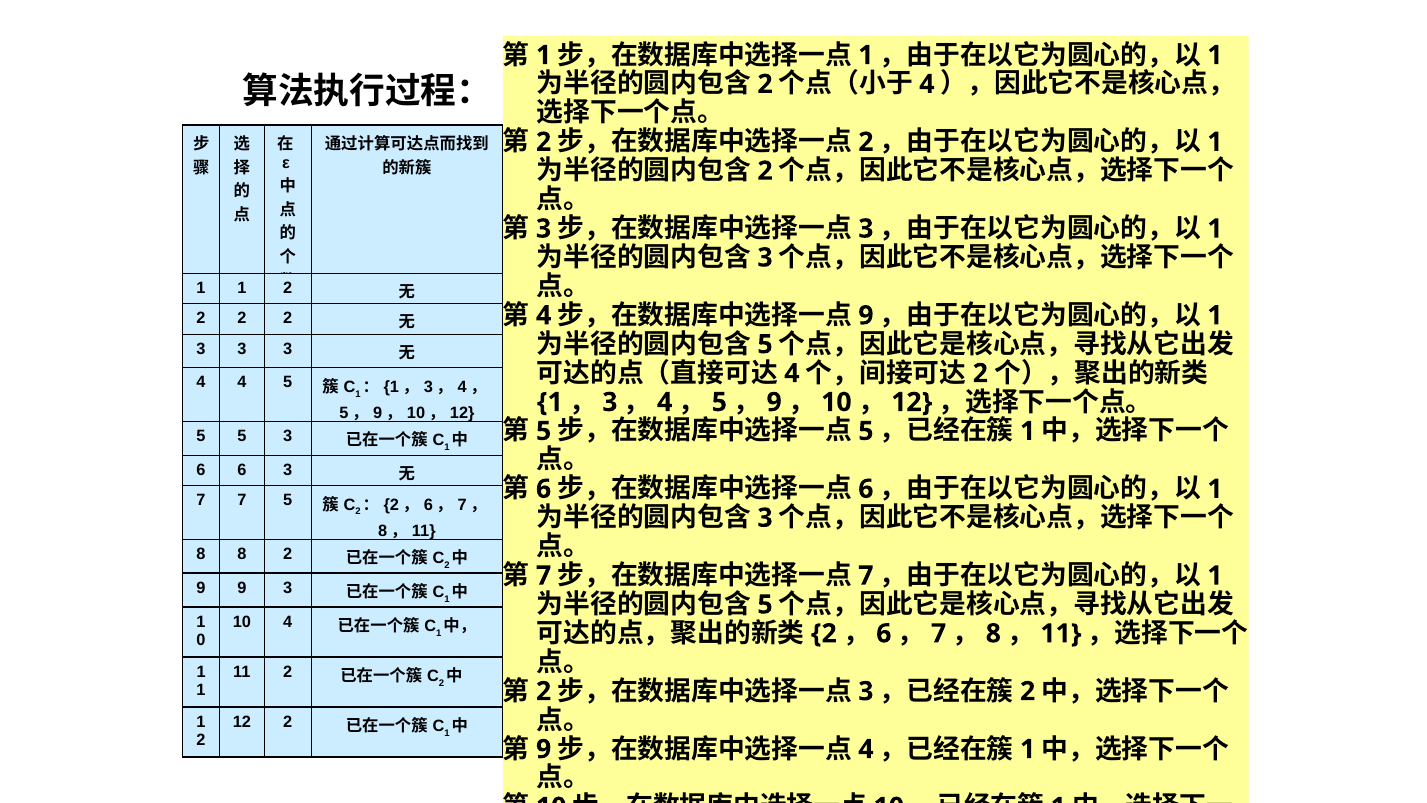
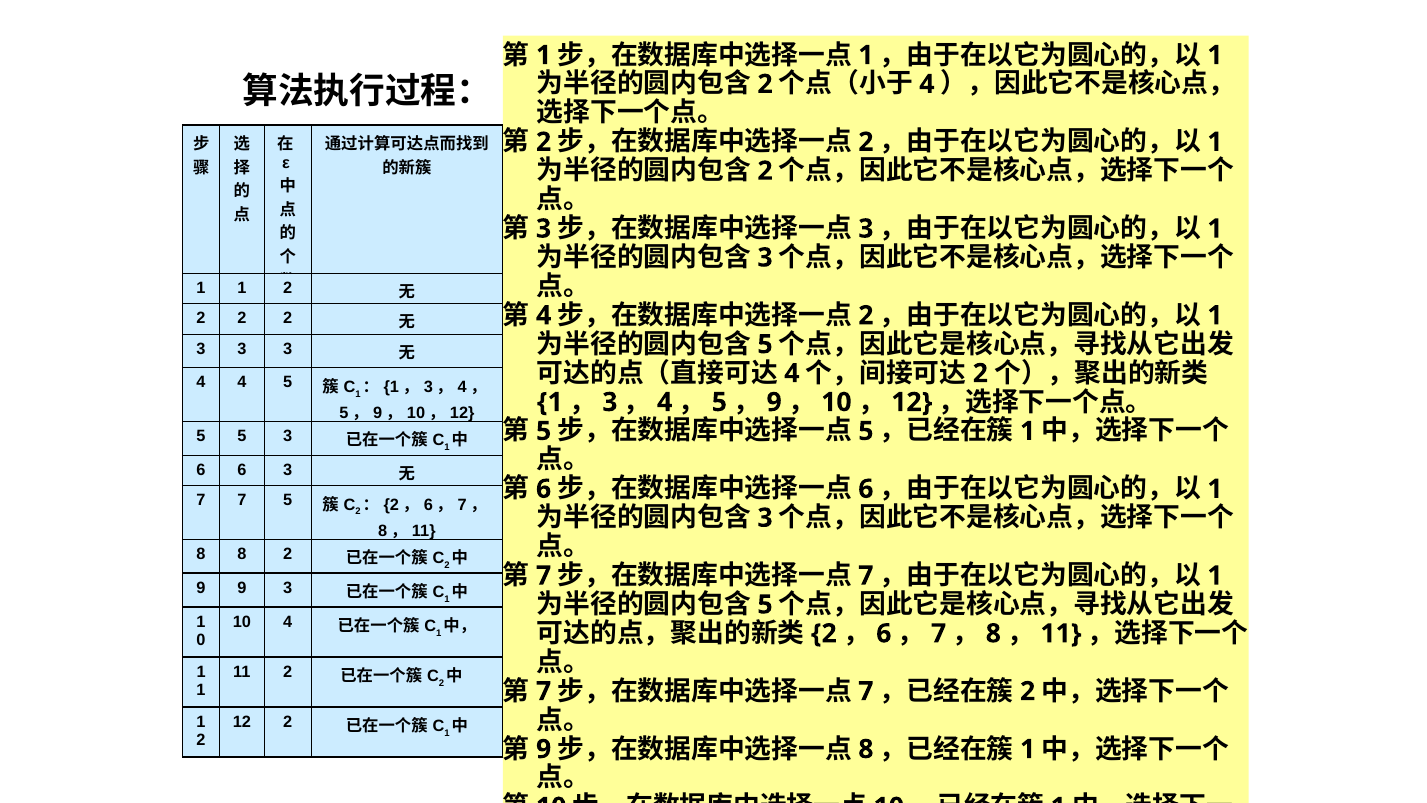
9: 9 -> 2 (866, 315)
2: 2 -> 7 (544, 691)
3: 3 -> 7 (866, 691)
4: 4 -> 8 (866, 749)
